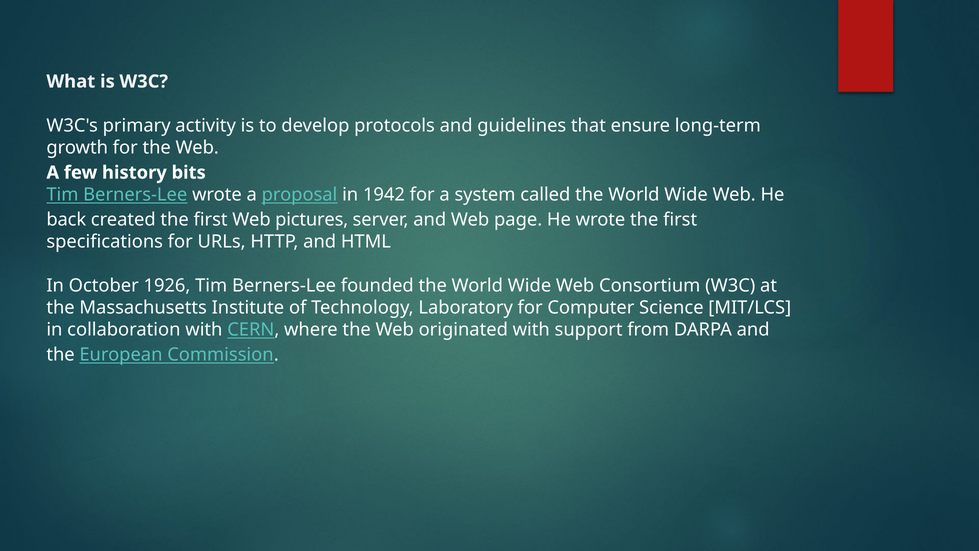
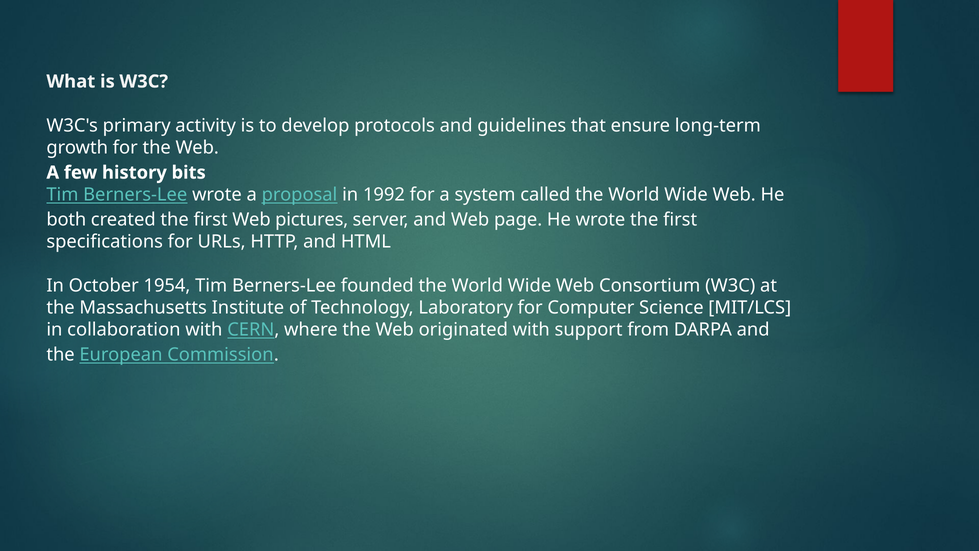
1942: 1942 -> 1992 (384, 195)
back: back -> both (66, 220)
1926: 1926 -> 1954 (167, 286)
